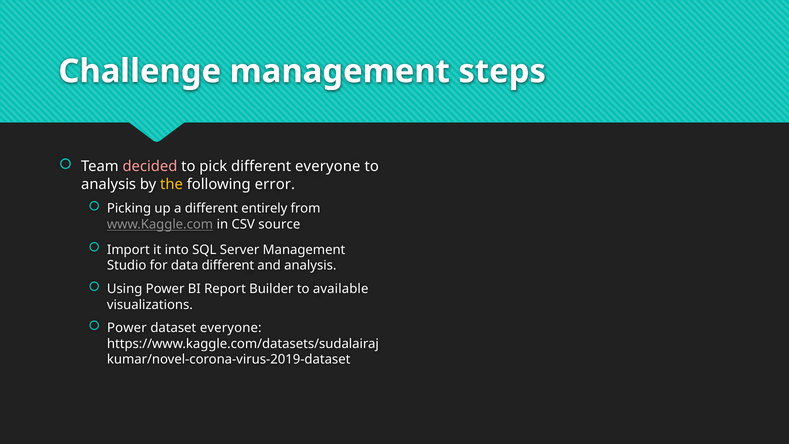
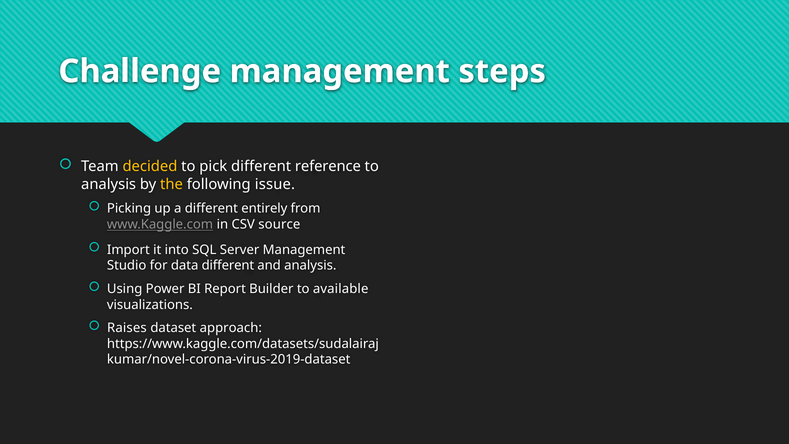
decided colour: pink -> yellow (150, 167)
different everyone: everyone -> reference (328, 167)
error: error -> issue (275, 184)
Power: Power -> Raises (127, 328)
dataset everyone: everyone -> approach (231, 328)
